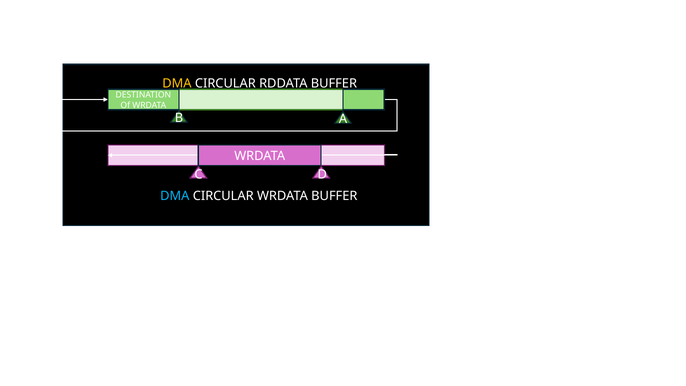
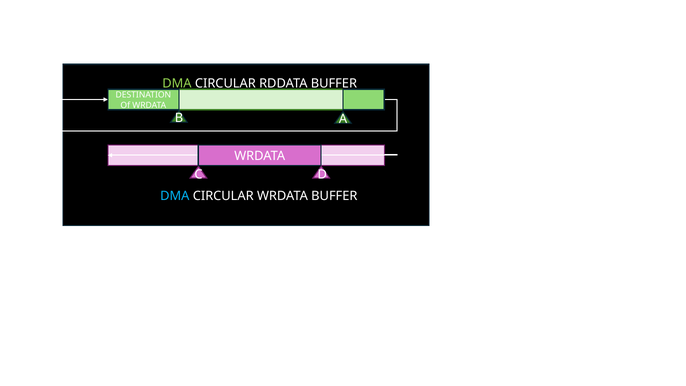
DMA colour: yellow -> light green (177, 83)
